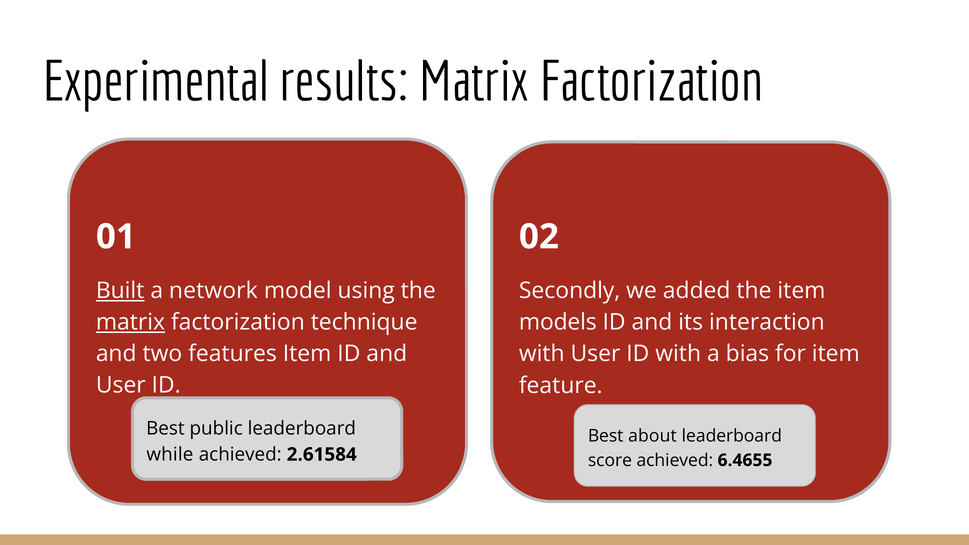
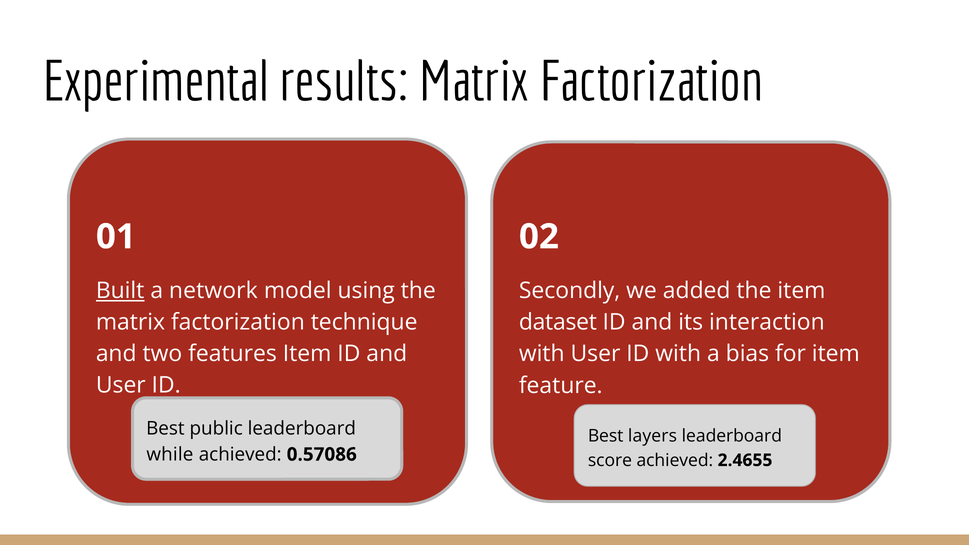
matrix underline: present -> none (130, 322)
models: models -> dataset (558, 322)
about: about -> layers (652, 436)
2.61584: 2.61584 -> 0.57086 (322, 455)
6.4655: 6.4655 -> 2.4655 (745, 460)
